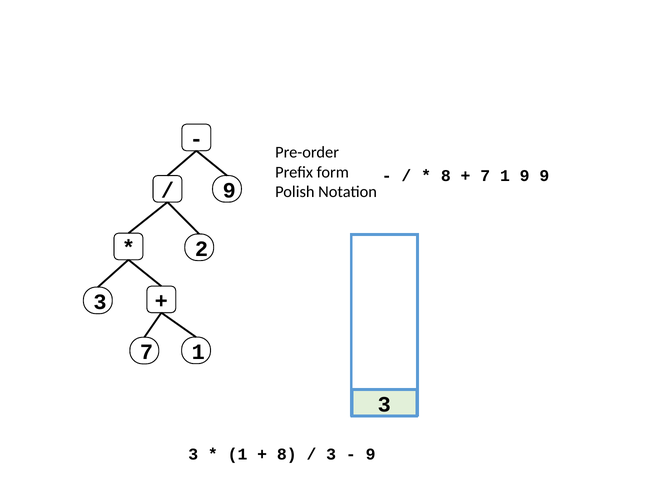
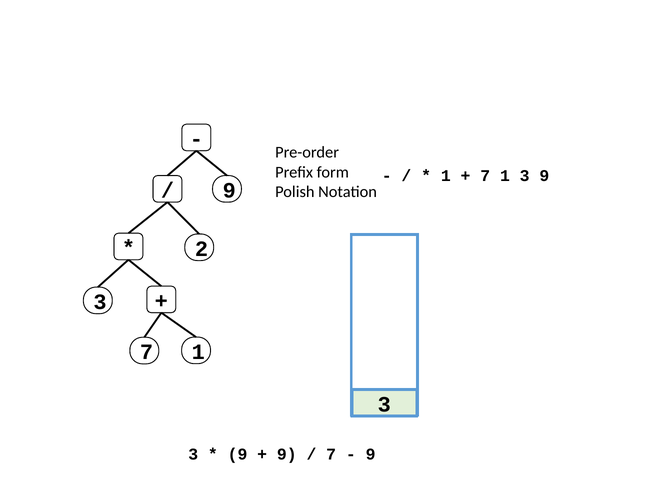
8: 8 -> 1 (446, 176)
1 9: 9 -> 3 (525, 176)
1: 1 -> 9 (238, 454)
8: 8 -> 9 (287, 454)
3: 3 -> 7 (331, 454)
